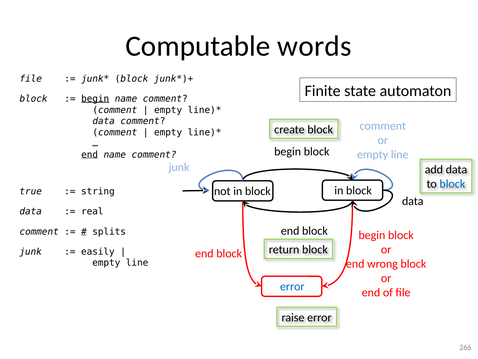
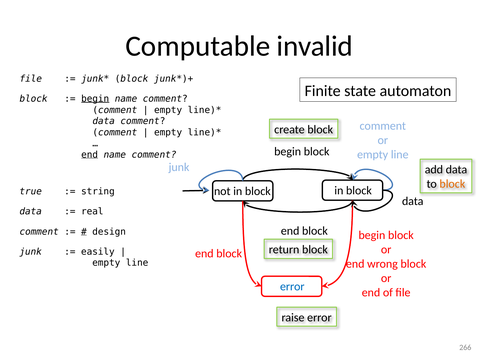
words: words -> invalid (315, 46)
block colour: blue -> orange (452, 184)
splits: splits -> design (109, 231)
